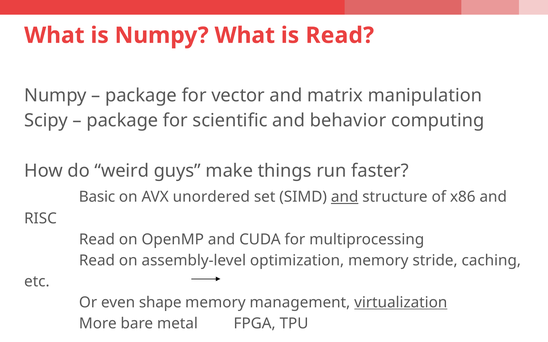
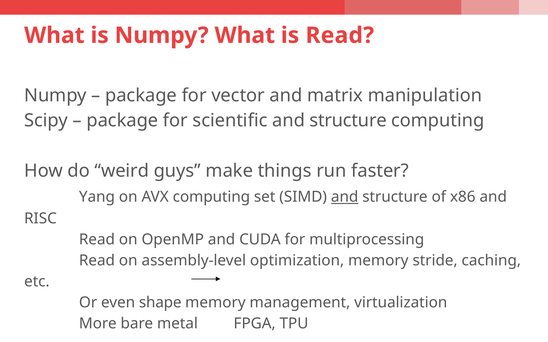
scientific and behavior: behavior -> structure (348, 121)
Basic: Basic -> Yang (97, 197)
AVX unordered: unordered -> computing (211, 197)
virtualization underline: present -> none (401, 303)
